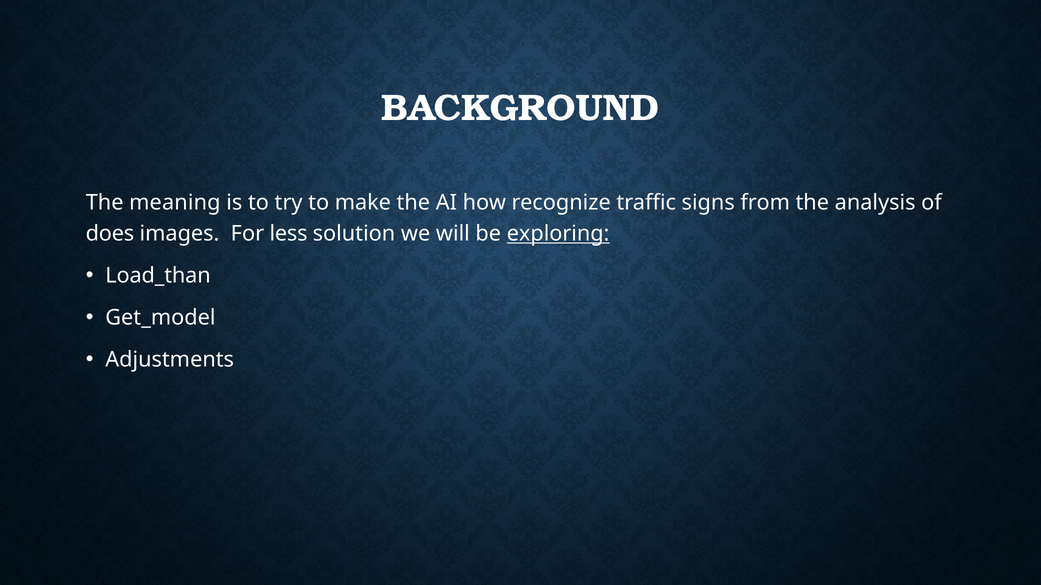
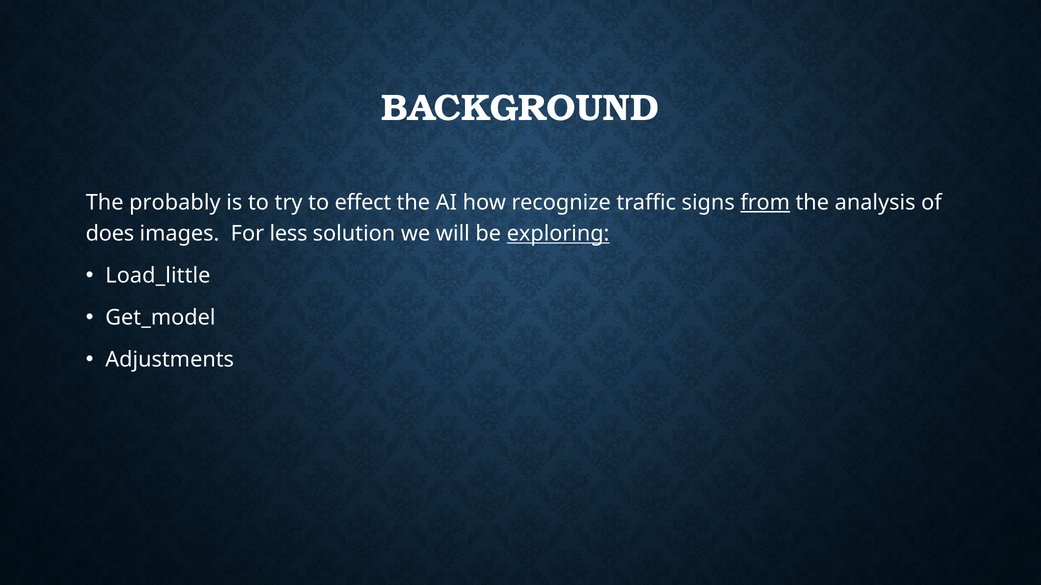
meaning: meaning -> probably (175, 203)
make: make -> effect (363, 203)
from underline: none -> present (765, 203)
Load_than: Load_than -> Load_little (158, 276)
